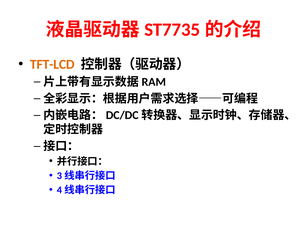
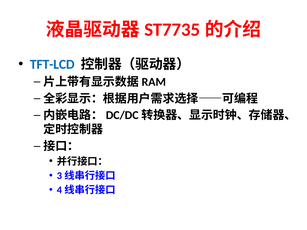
TFT-LCD colour: orange -> blue (52, 64)
